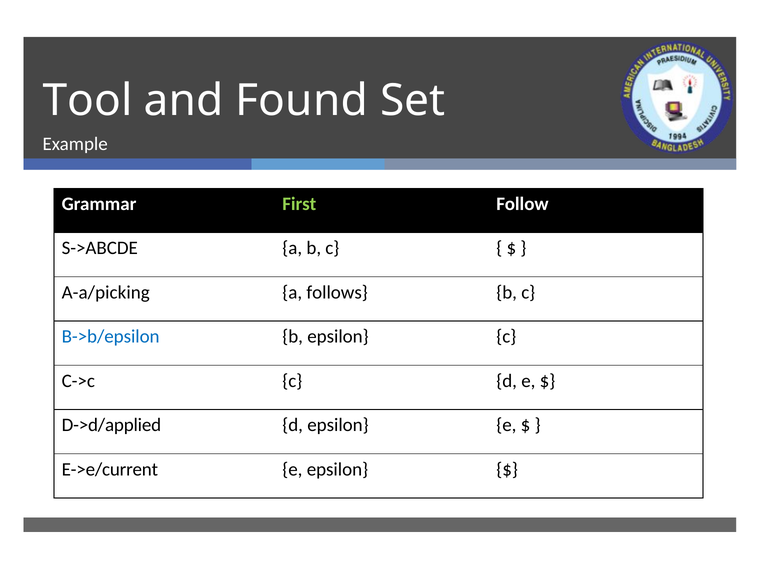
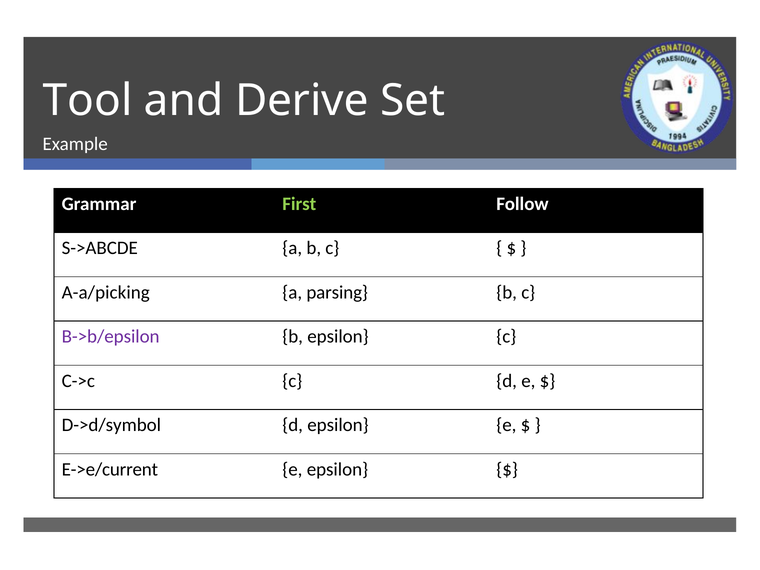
Found: Found -> Derive (302, 100)
follows: follows -> parsing (337, 292)
B->b/epsilon colour: blue -> purple (111, 337)
D->d/applied: D->d/applied -> D->d/symbol (111, 425)
